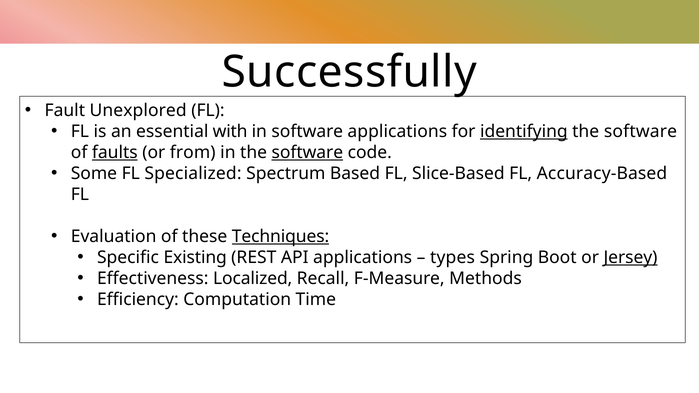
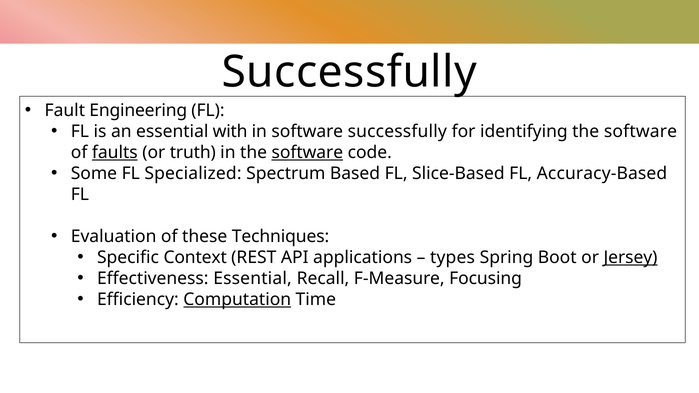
Unexplored: Unexplored -> Engineering (138, 111)
software applications: applications -> successfully (397, 132)
identifying underline: present -> none (524, 132)
from: from -> truth (193, 153)
Techniques underline: present -> none (281, 236)
Existing: Existing -> Context (195, 257)
Effectiveness Localized: Localized -> Essential (253, 278)
Methods: Methods -> Focusing (486, 278)
Computation underline: none -> present (237, 299)
